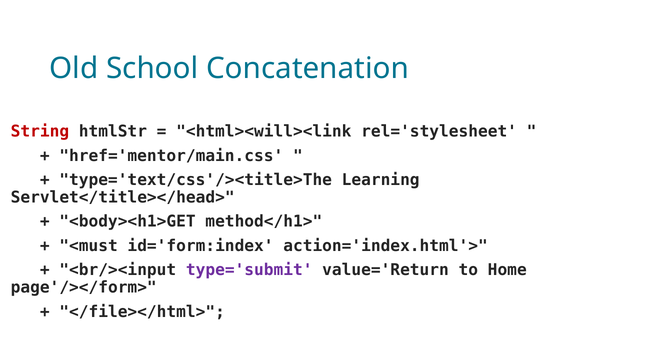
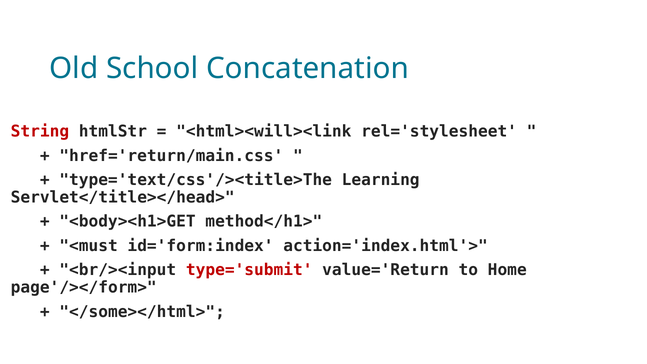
href='mentor/main.css: href='mentor/main.css -> href='return/main.css (171, 156)
type='submit colour: purple -> red (249, 270)
</file></html>: </file></html> -> </some></html> (142, 312)
